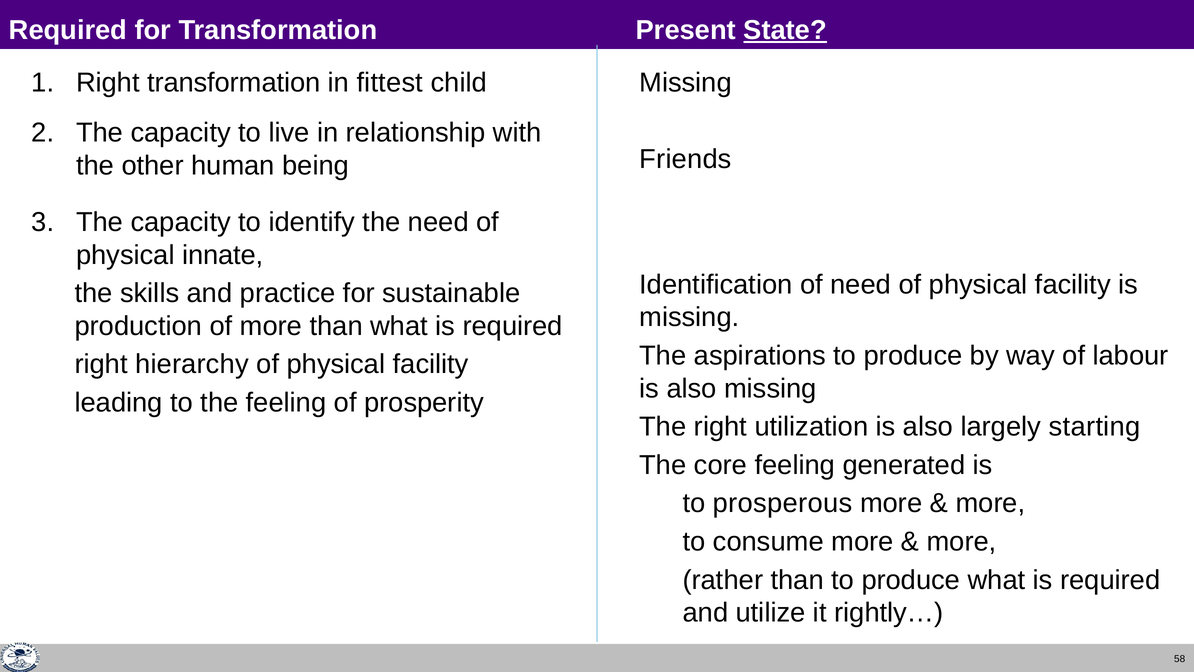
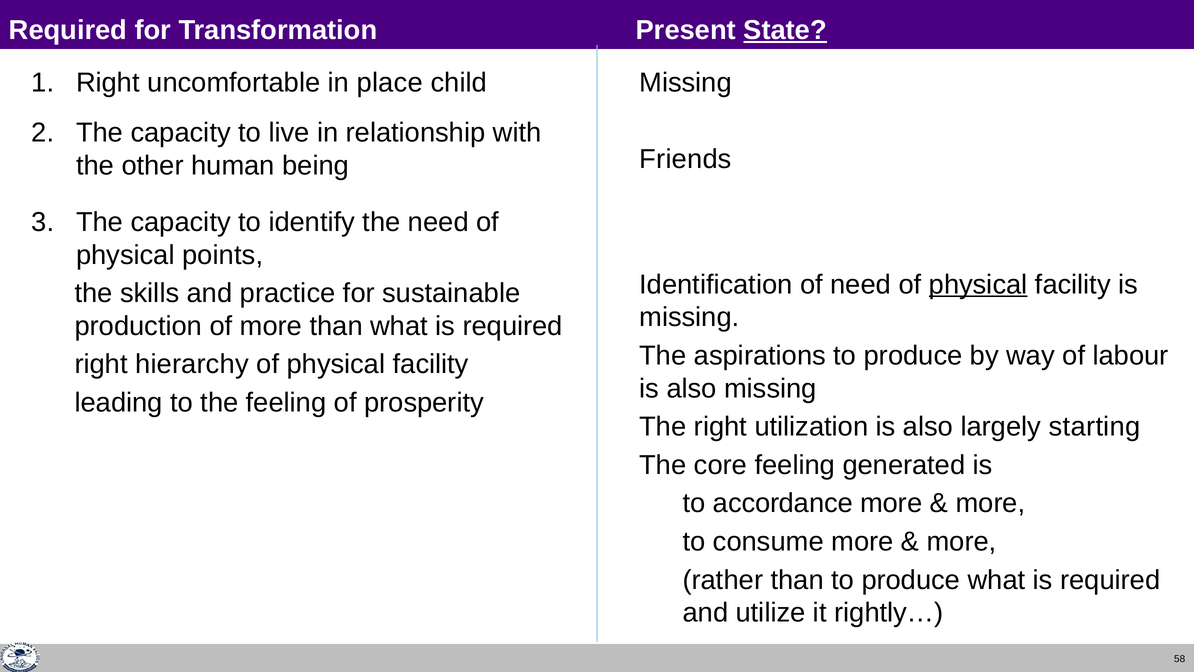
Right transformation: transformation -> uncomfortable (234, 82)
fittest: fittest -> place (390, 82)
innate: innate -> points (223, 255)
physical underline: none -> present (978, 284)
prosperous: prosperous -> accordance (783, 503)
